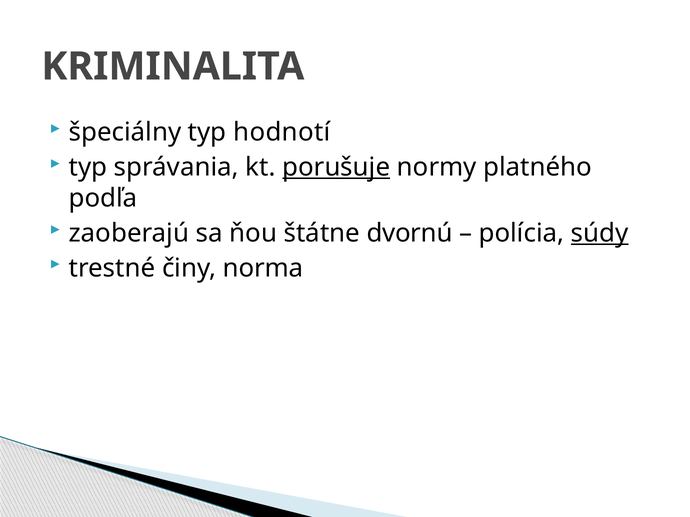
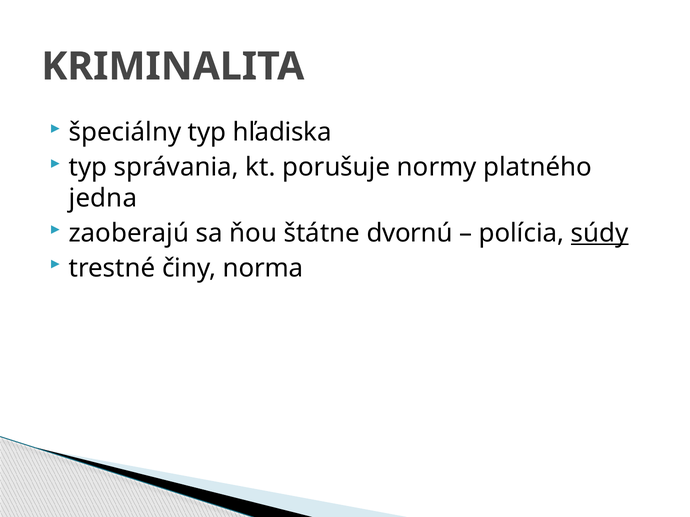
hodnotí: hodnotí -> hľadiska (282, 133)
porušuje underline: present -> none (336, 167)
podľa: podľa -> jedna (103, 199)
